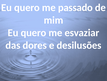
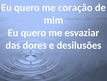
passado: passado -> coração (75, 7)
